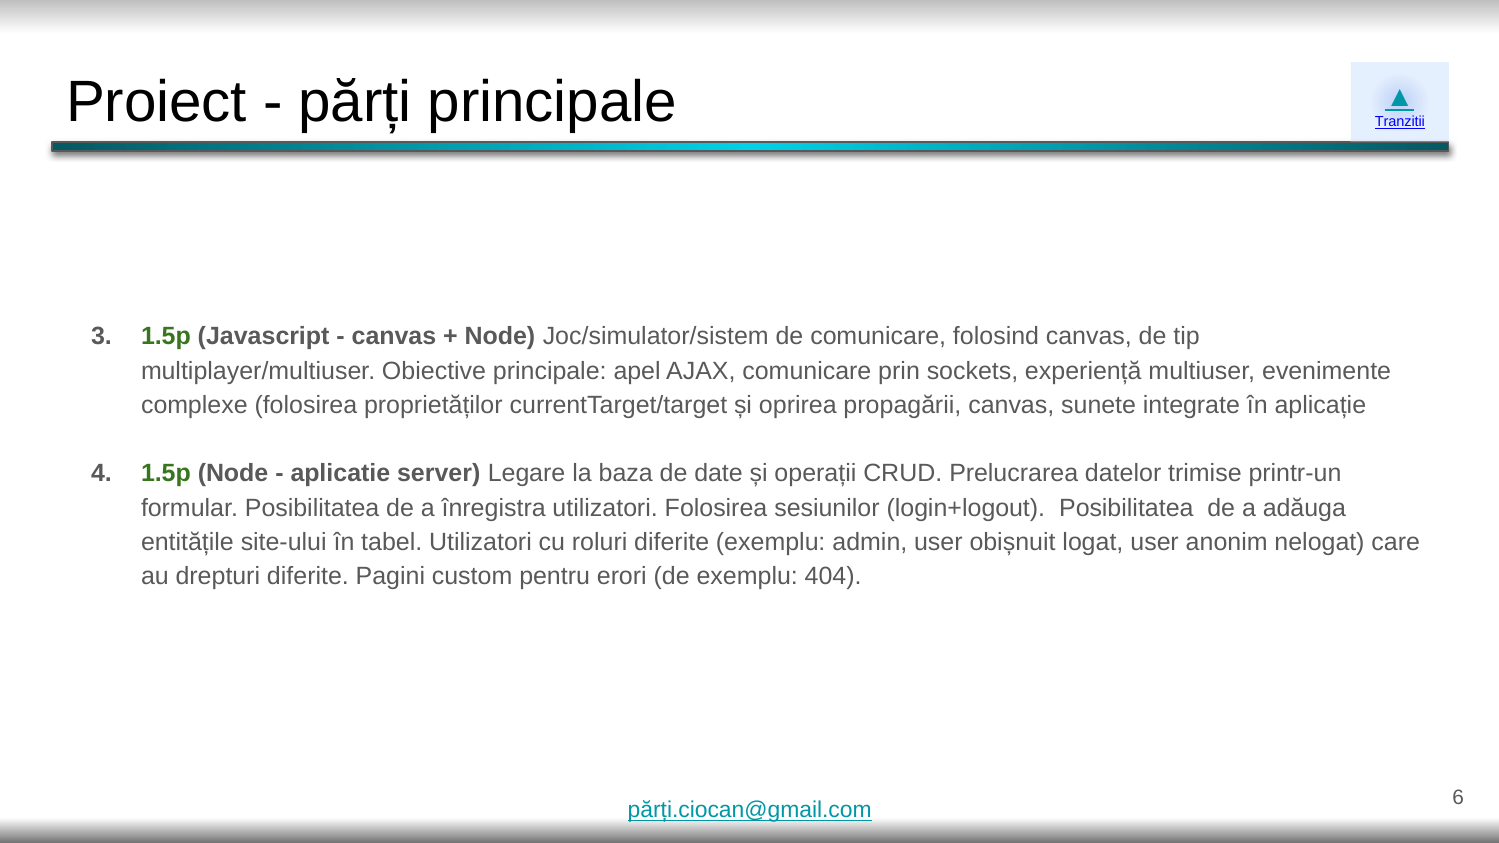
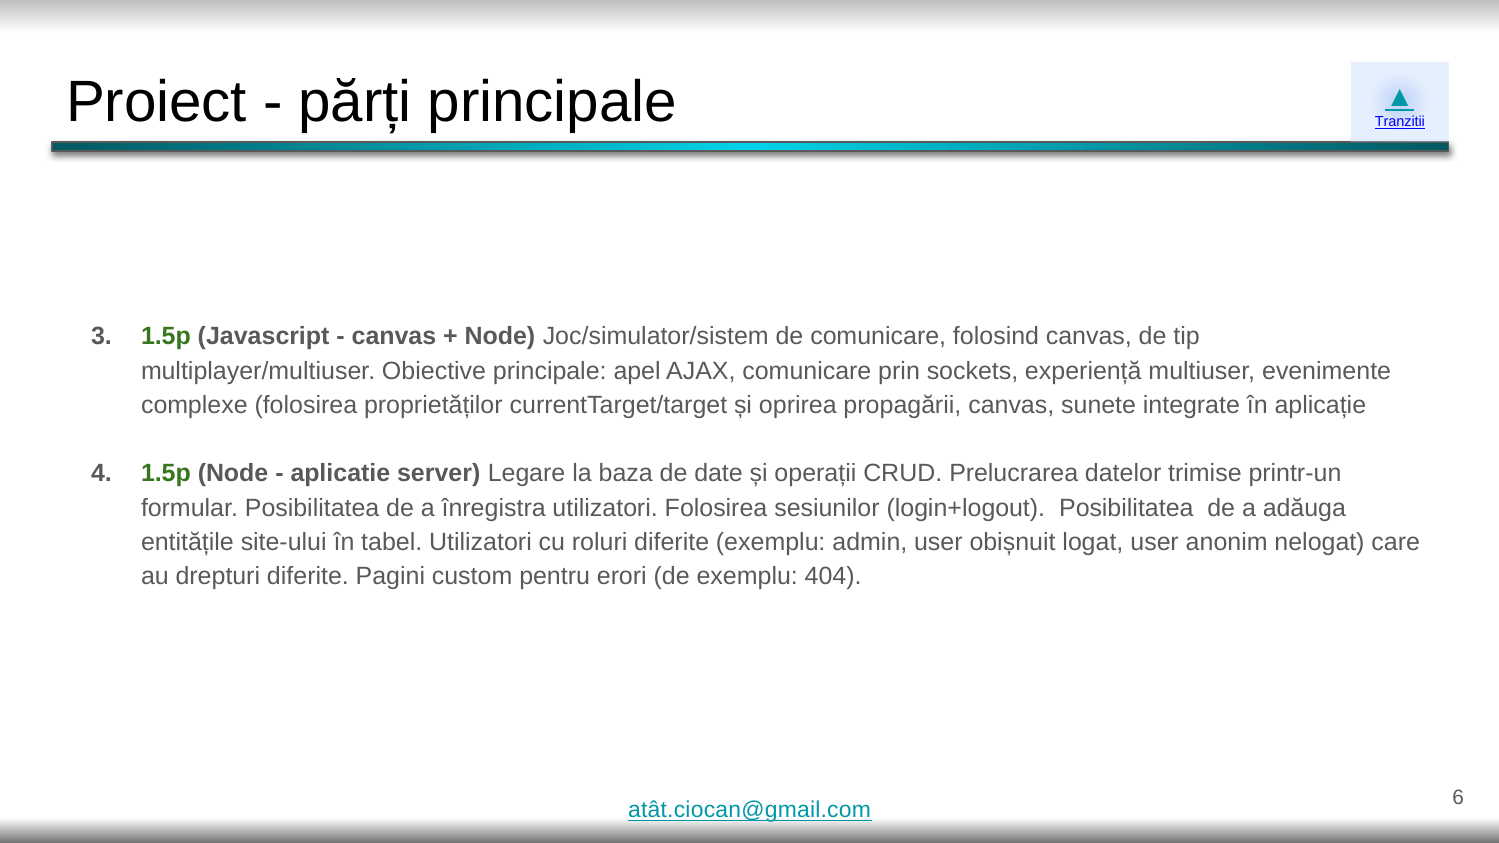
părți.ciocan@gmail.com: părți.ciocan@gmail.com -> atât.ciocan@gmail.com (750, 810)
